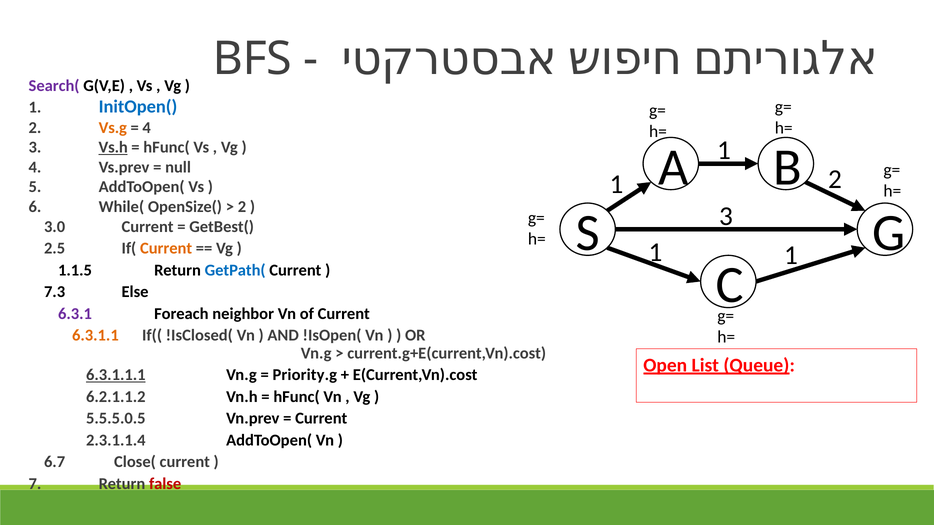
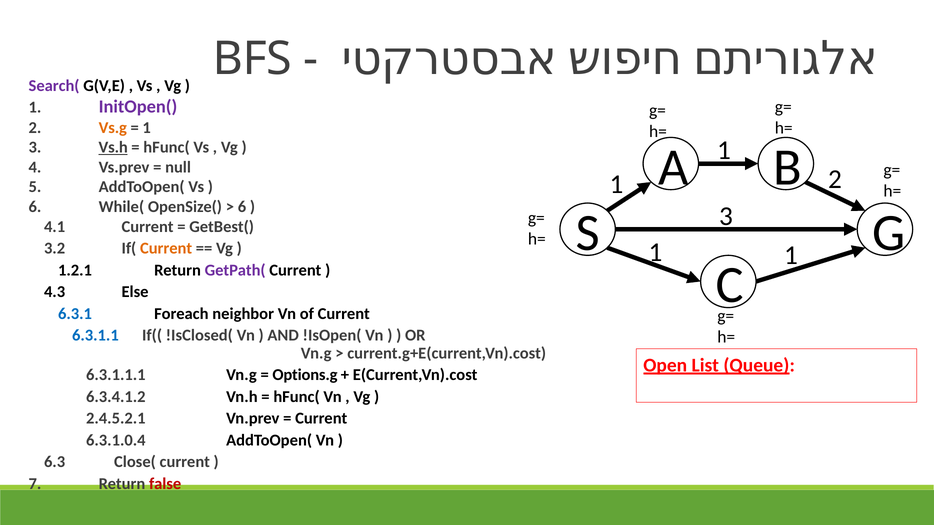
InitOpen( colour: blue -> purple (138, 107)
4: 4 -> 1 (147, 128)
2: 2 -> 6 (242, 207)
3.0: 3.0 -> 4.1 (55, 227)
2.5: 2.5 -> 3.2 (55, 249)
1.1.5: 1.1.5 -> 1.2.1 (75, 270)
GetPath( colour: blue -> purple (235, 270)
7.3: 7.3 -> 4.3 (55, 292)
6.3.1 colour: purple -> blue (75, 314)
6.3.1.1 colour: orange -> blue (95, 336)
6.3.1.1.1 underline: present -> none (116, 375)
Priority.g: Priority.g -> Options.g (305, 375)
6.2.1.1.2: 6.2.1.1.2 -> 6.3.4.1.2 (116, 397)
5.5.5.0.5: 5.5.5.0.5 -> 2.4.5.2.1 (116, 419)
2.3.1.1.4: 2.3.1.1.4 -> 6.3.1.0.4 (116, 440)
6.7: 6.7 -> 6.3 (55, 462)
